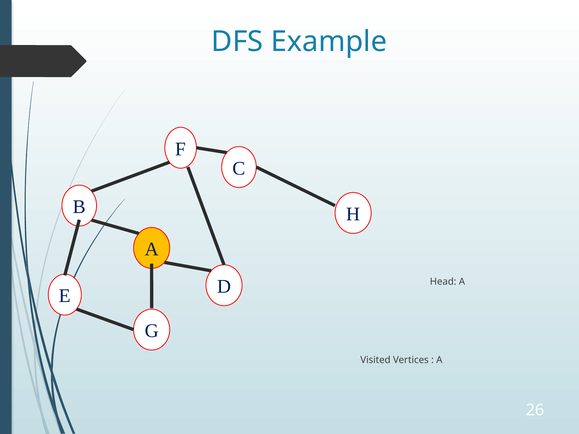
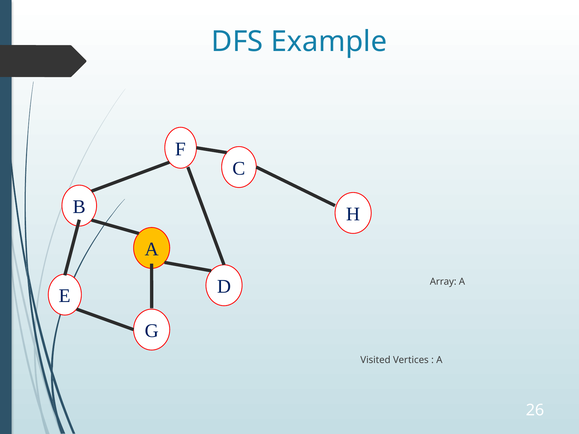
Head: Head -> Array (443, 282)
